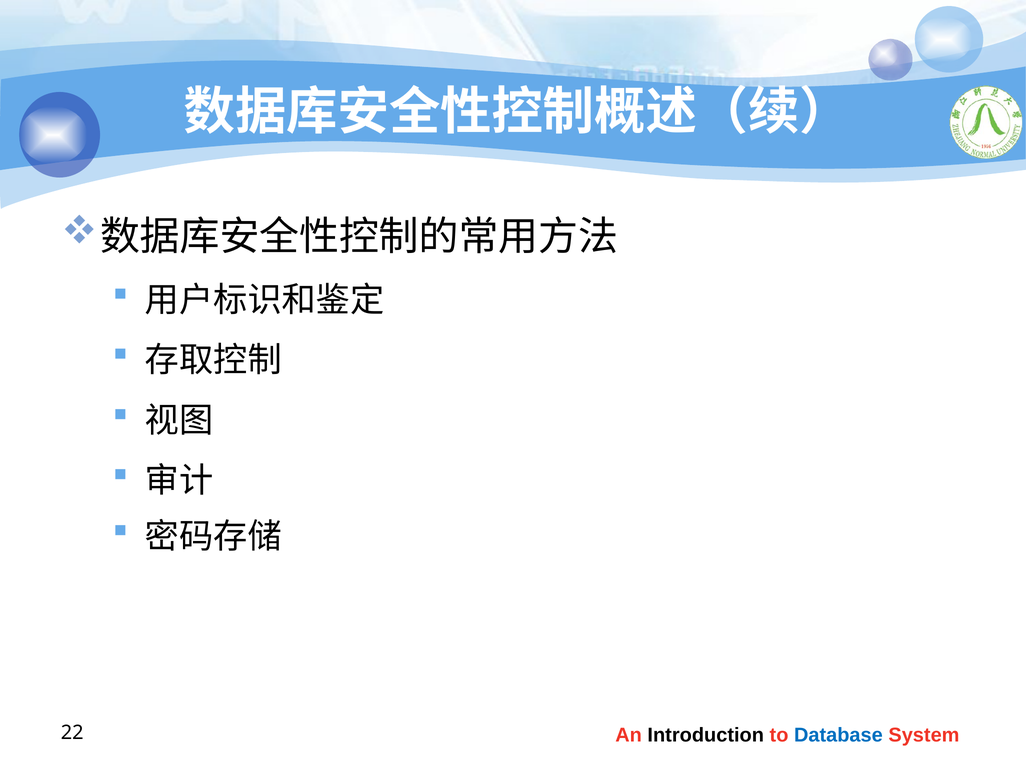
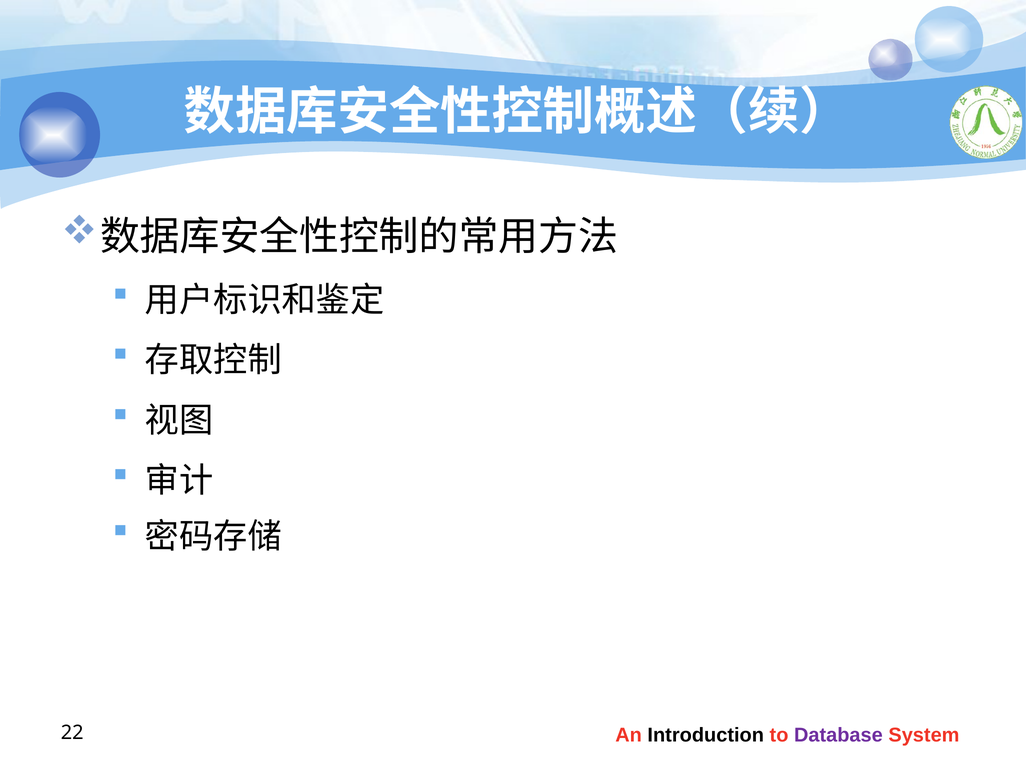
Database colour: blue -> purple (838, 735)
